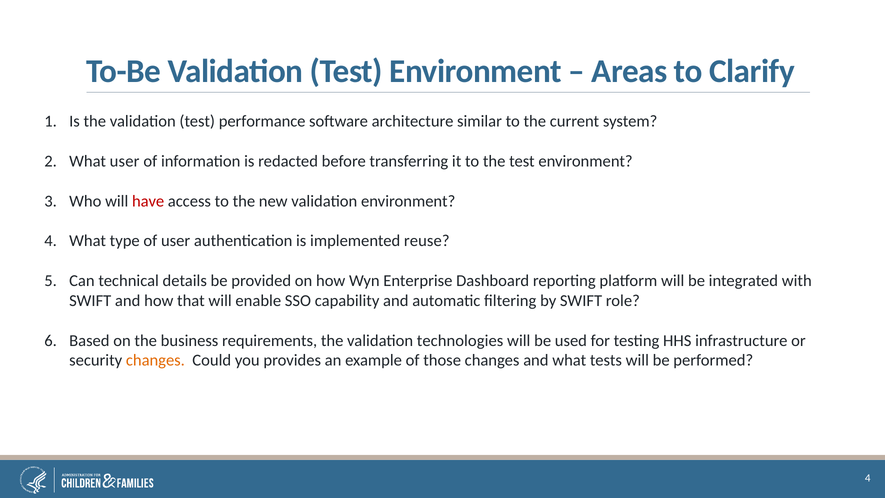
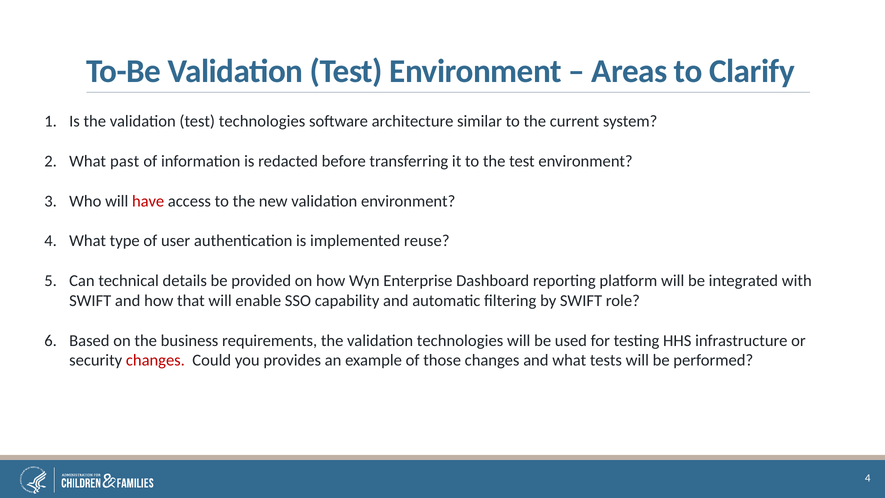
test performance: performance -> technologies (262, 121)
What user: user -> past (125, 161)
changes colour: orange -> red (155, 360)
